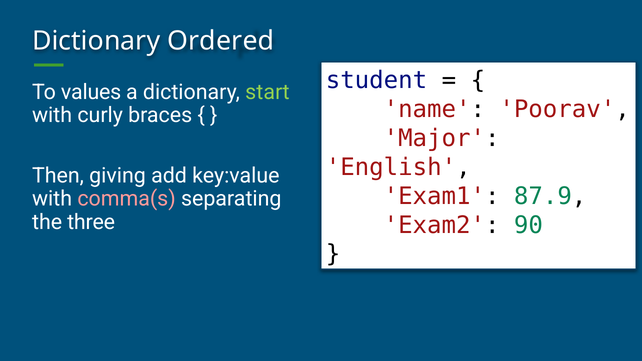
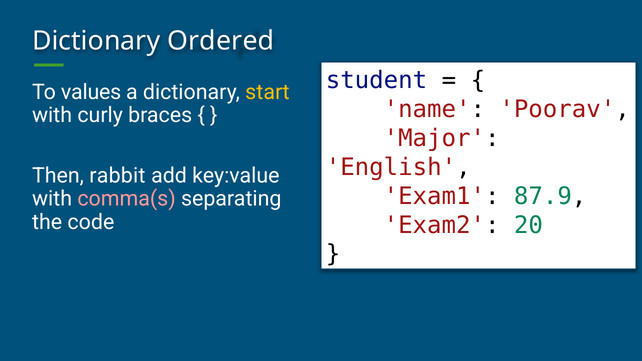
start colour: light green -> yellow (267, 92)
giving: giving -> rabbit (117, 176)
three: three -> code (91, 222)
90: 90 -> 20 (528, 225)
